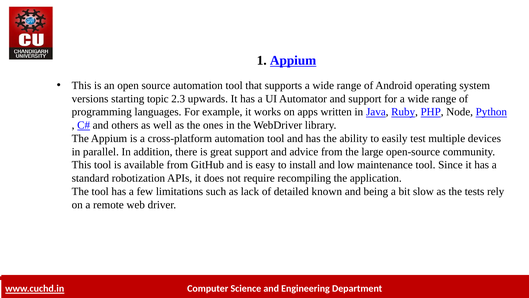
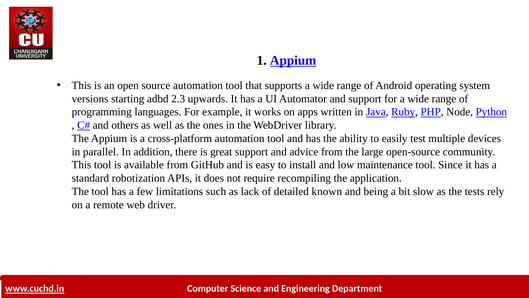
topic: topic -> adbd (158, 99)
